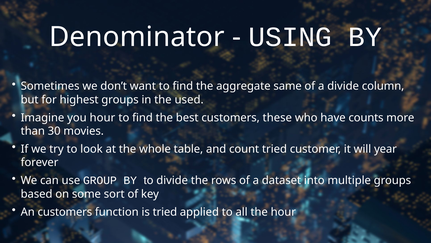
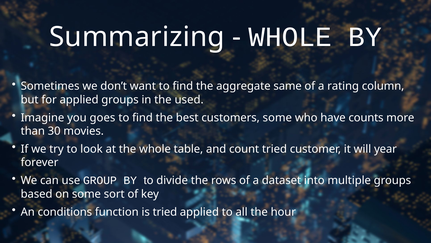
Denominator: Denominator -> Summarizing (137, 37)
USING: USING -> WHOLE (290, 37)
a divide: divide -> rating (343, 86)
for highest: highest -> applied (79, 99)
you hour: hour -> goes (102, 117)
customers these: these -> some (277, 117)
An customers: customers -> conditions (65, 212)
